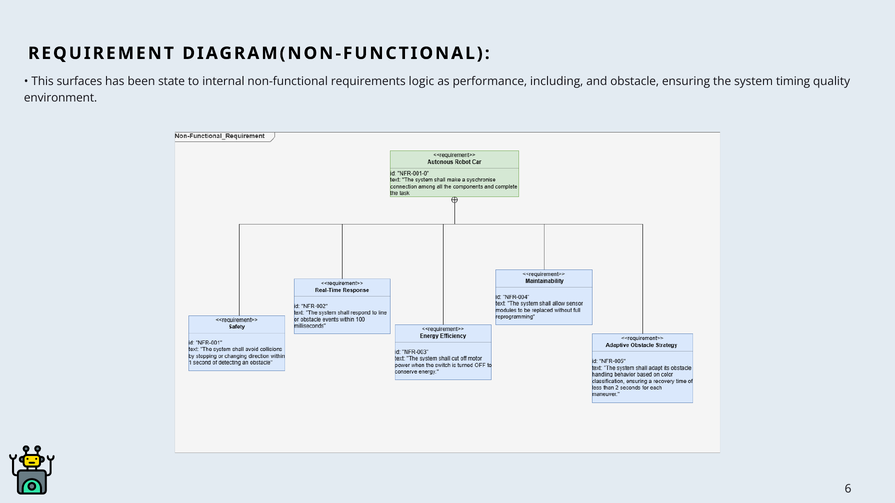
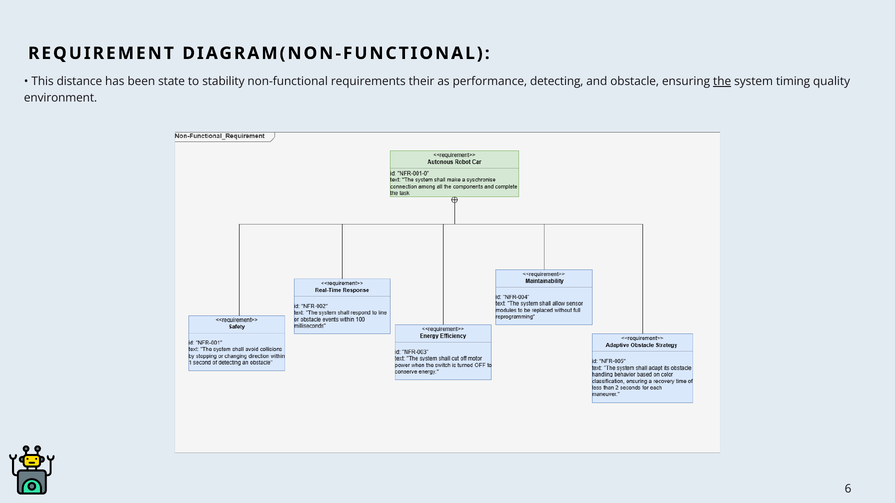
surfaces: surfaces -> distance (79, 81)
internal: internal -> stability (223, 81)
logic: logic -> their (422, 81)
including: including -> detecting (557, 81)
the underline: none -> present (722, 81)
